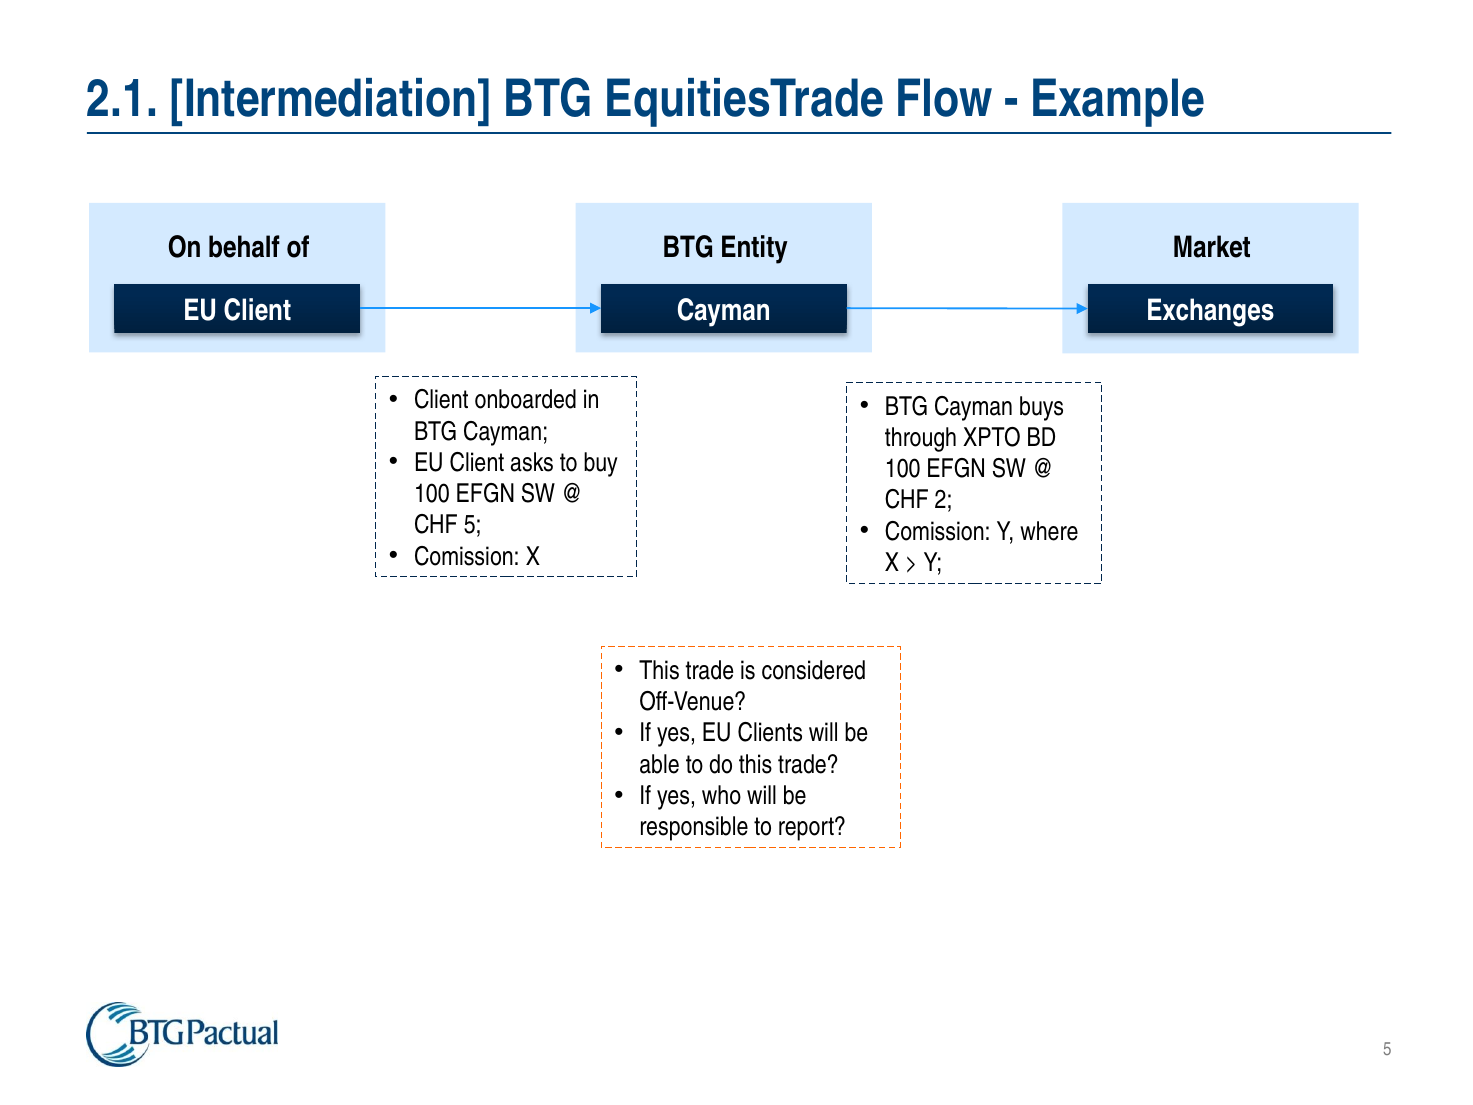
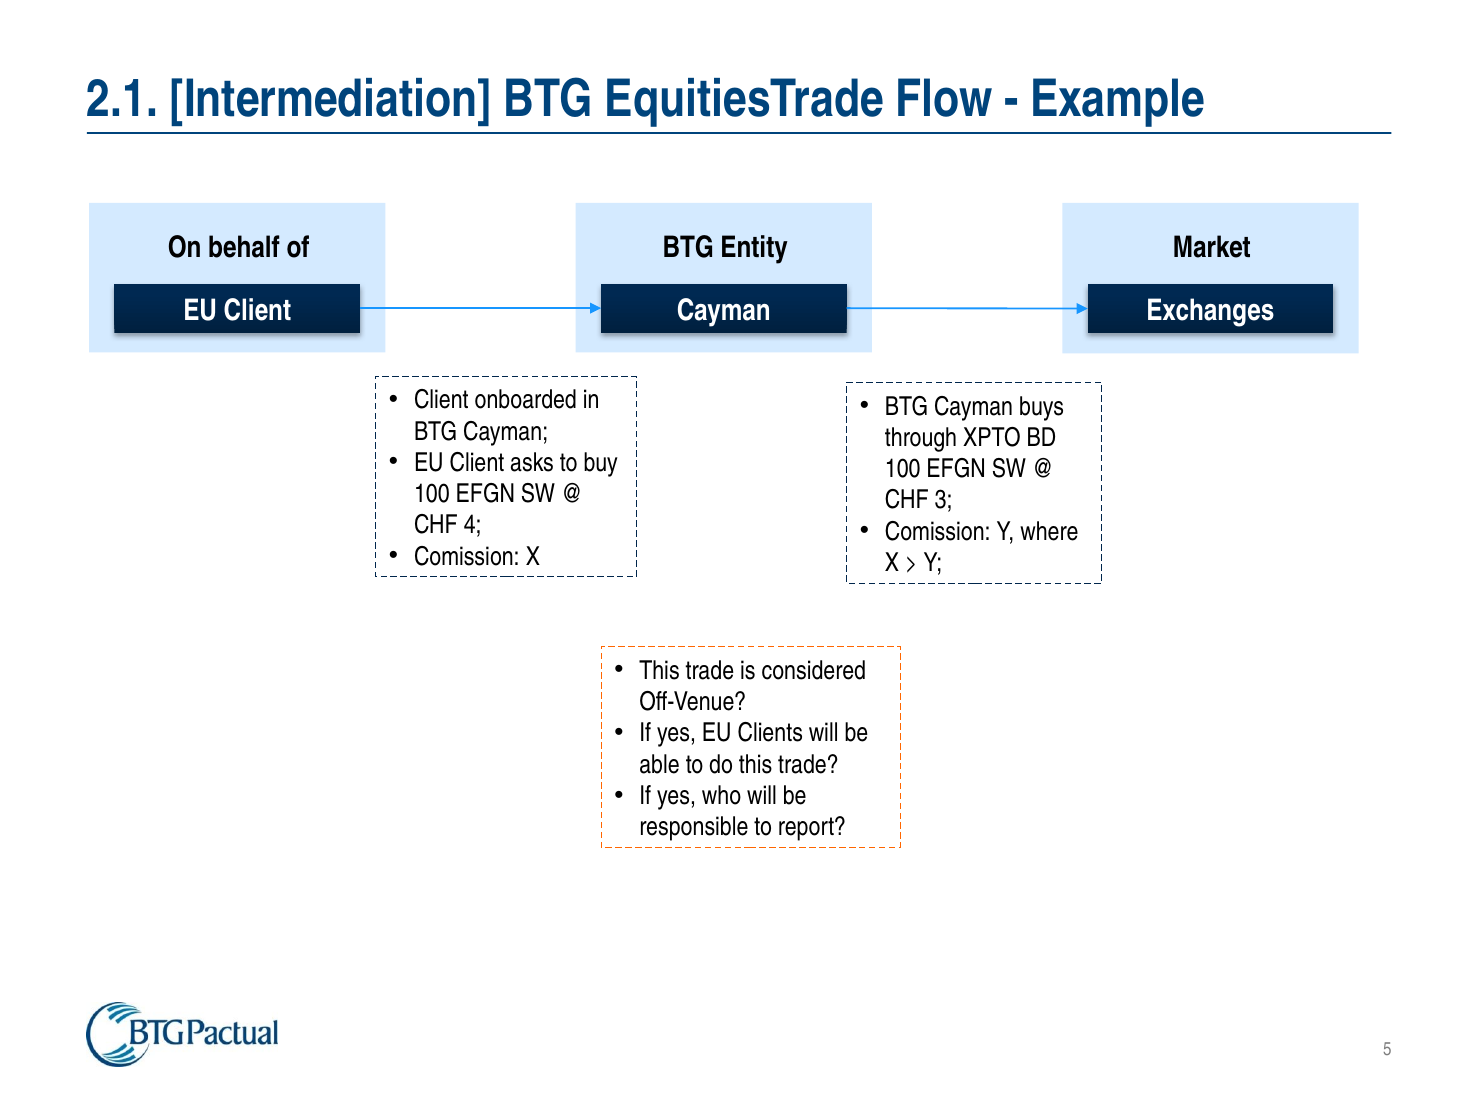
2: 2 -> 3 (944, 500)
CHF 5: 5 -> 4 (473, 525)
